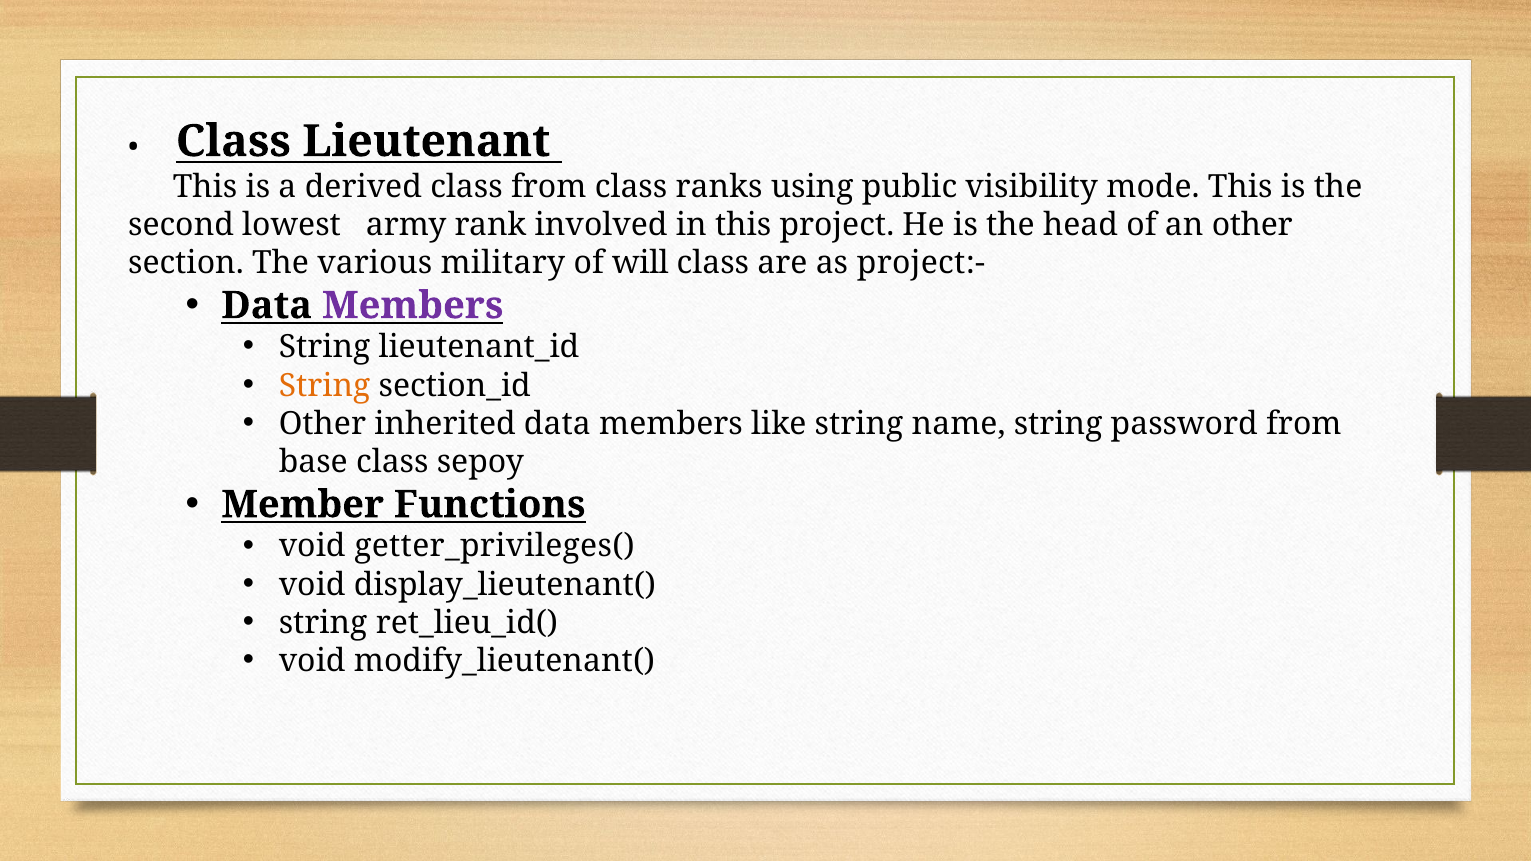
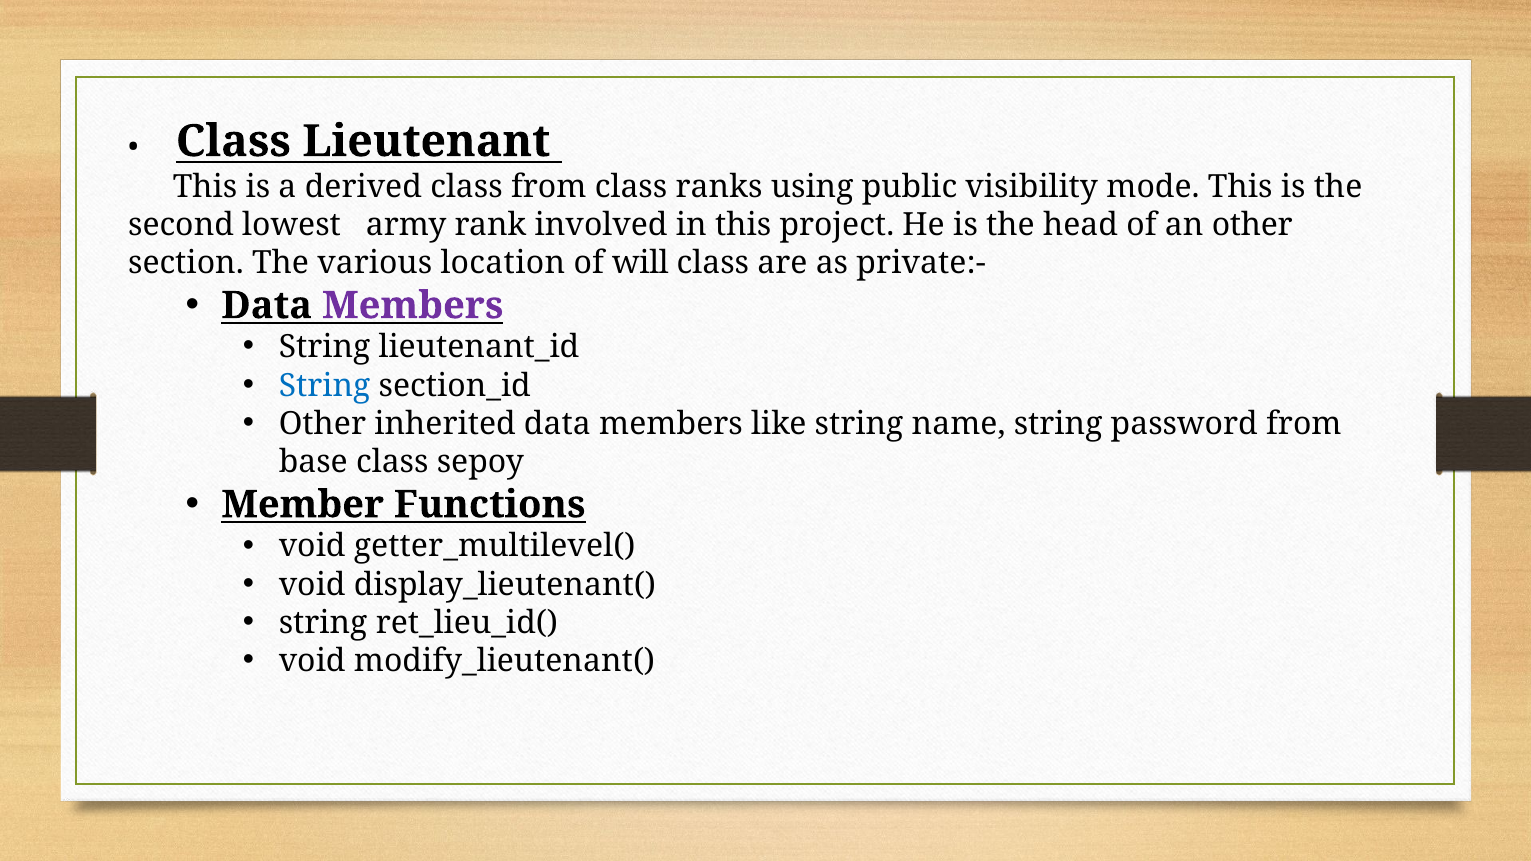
military: military -> location (503, 263)
project:-: project:- -> private:- (921, 263)
String colour: orange -> blue (325, 386)
getter_privileges(: getter_privileges( -> getter_multilevel( (495, 546)
